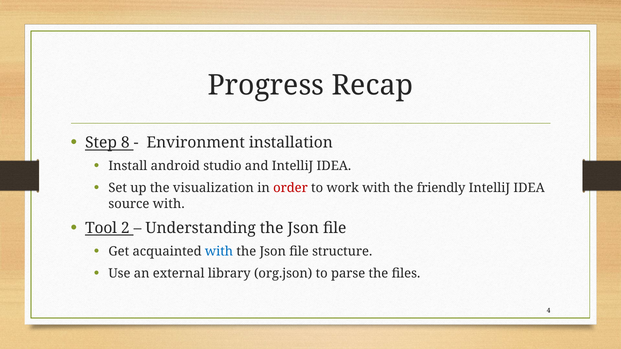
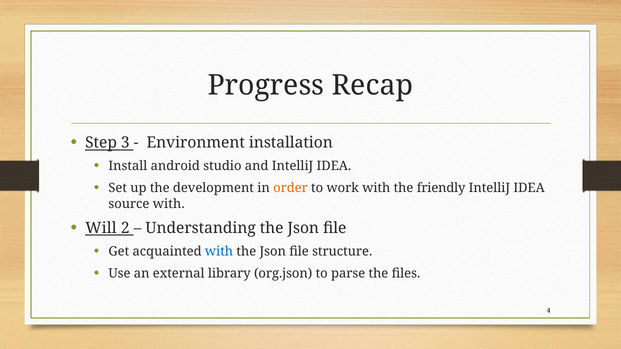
8: 8 -> 3 (125, 143)
visualization: visualization -> development (213, 188)
order colour: red -> orange (290, 188)
Tool: Tool -> Will (101, 228)
